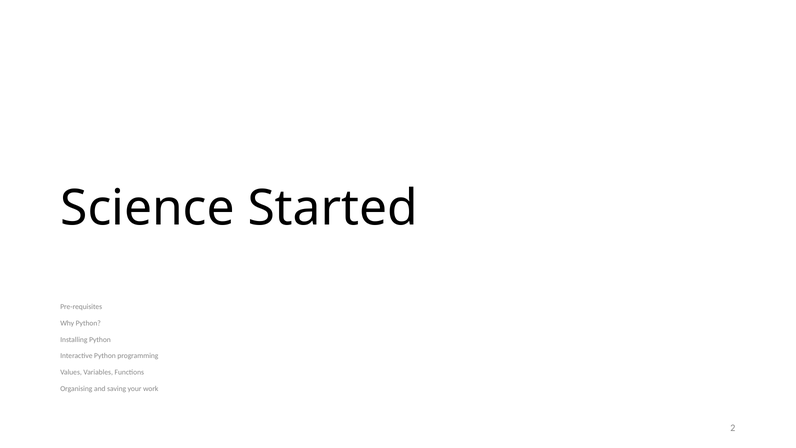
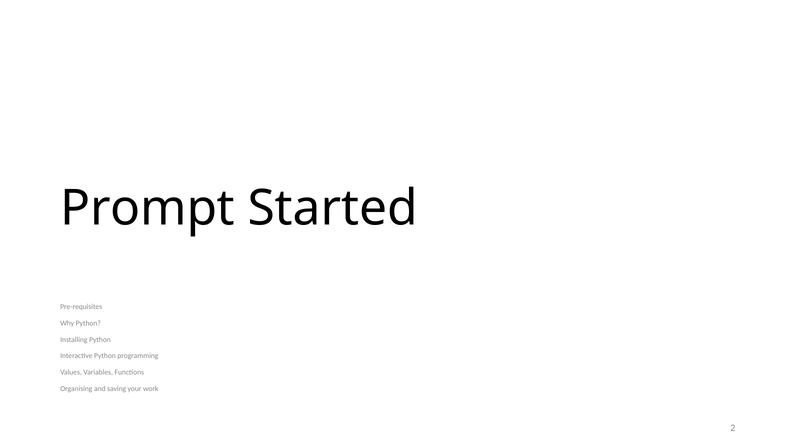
Science: Science -> Prompt (148, 208)
